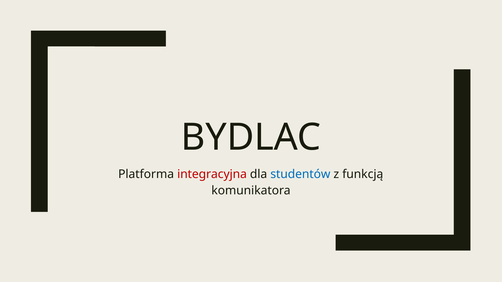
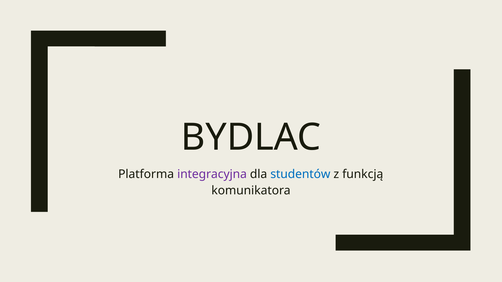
integracyjna colour: red -> purple (212, 175)
